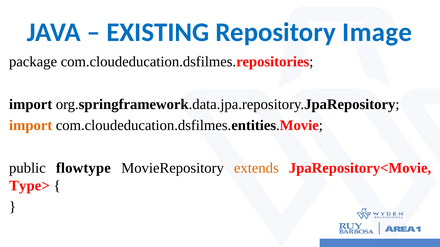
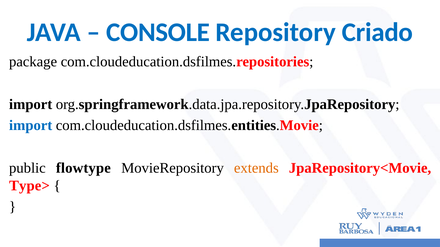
EXISTING: EXISTING -> CONSOLE (158, 32)
Image: Image -> Criado (377, 32)
import colour: orange -> blue (31, 126)
